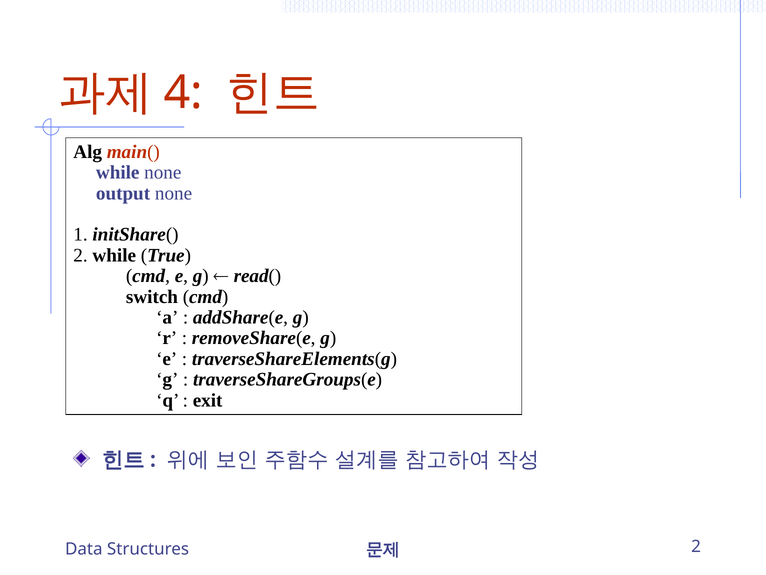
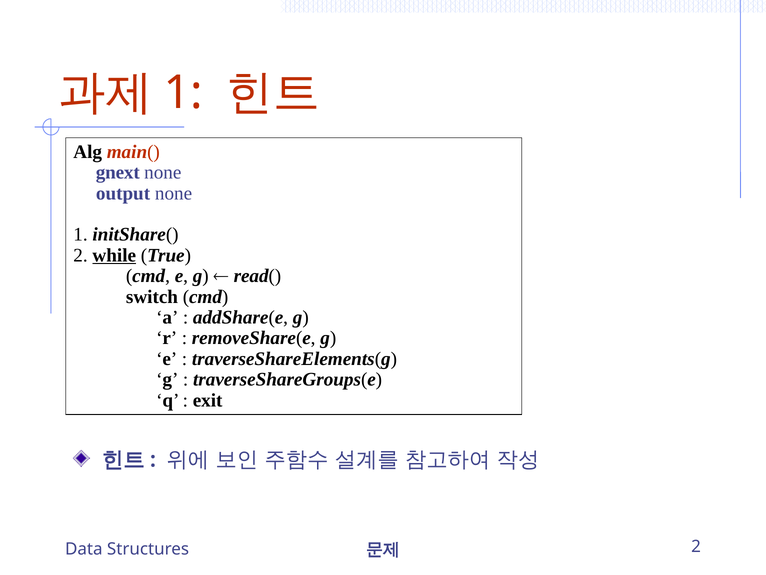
4: 4 -> 1 (183, 93)
while: while -> gnext (118, 172)
while underline: none -> present (114, 255)
